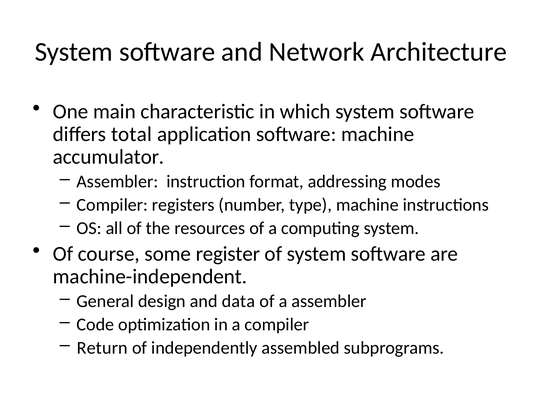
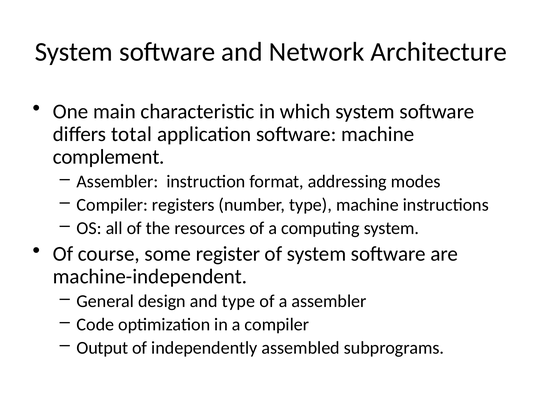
accumulator: accumulator -> complement (109, 157)
and data: data -> type (238, 302)
Return: Return -> Output (102, 348)
